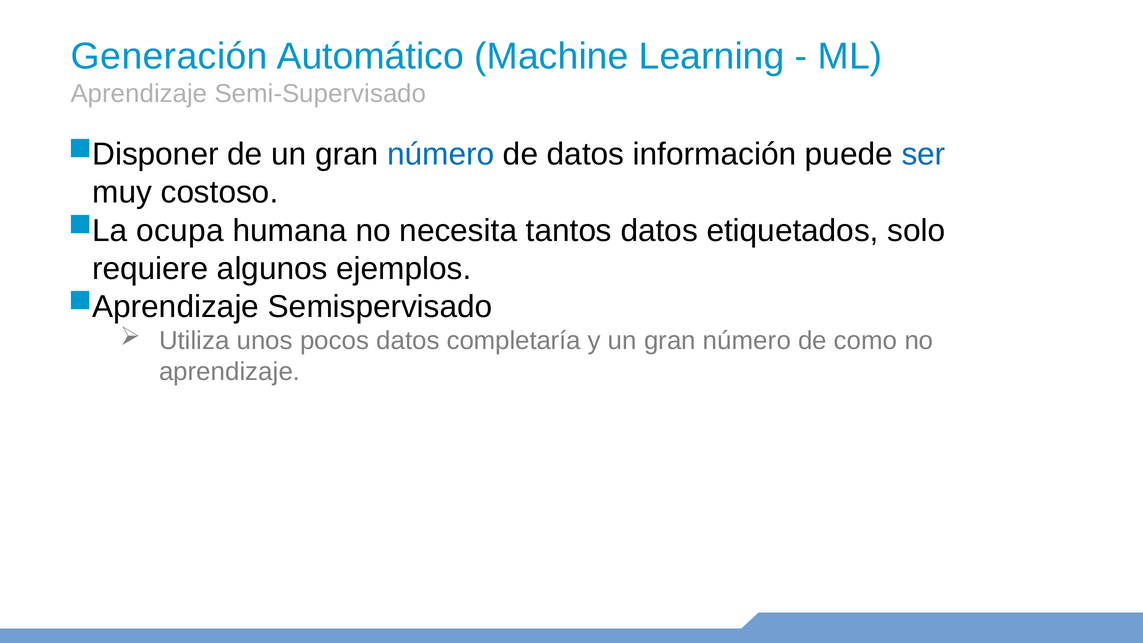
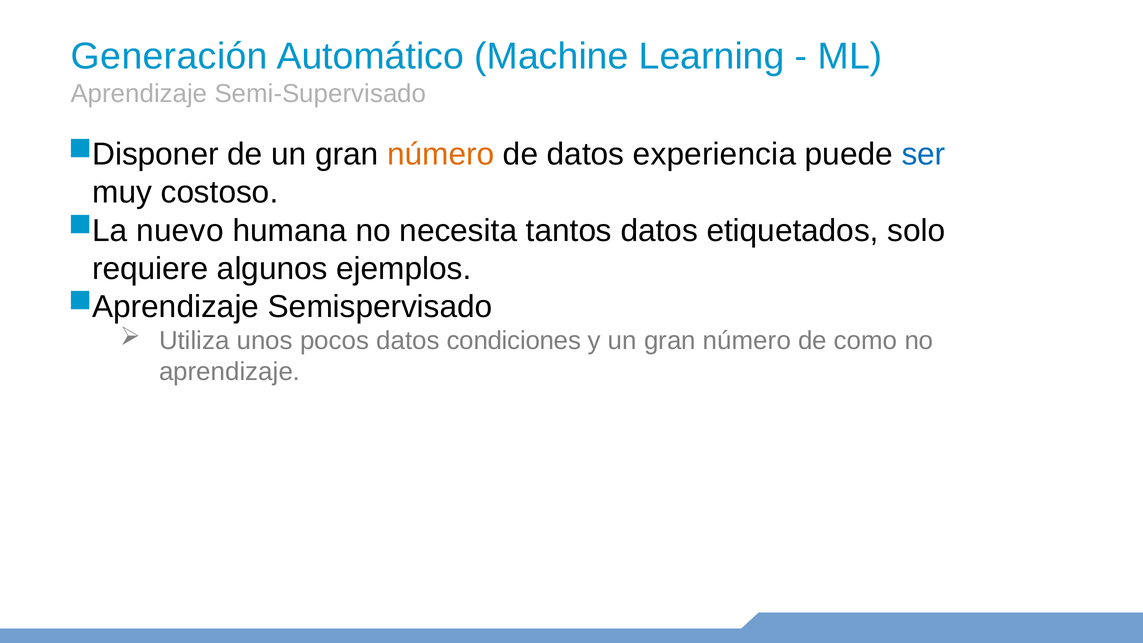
número colour: blue -> orange (441, 155)
información: información -> experiencia (714, 155)
ocupa: ocupa -> nuevo (180, 231)
completaría: completaría -> condiciones (514, 341)
